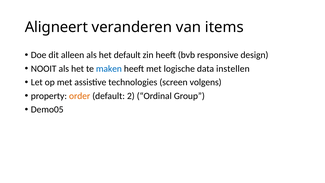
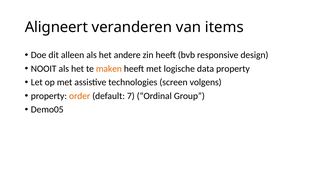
het default: default -> andere (127, 55)
maken colour: blue -> orange (109, 69)
data instellen: instellen -> property (233, 69)
2: 2 -> 7 (131, 96)
